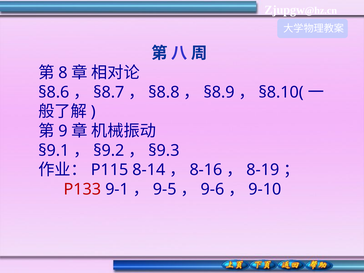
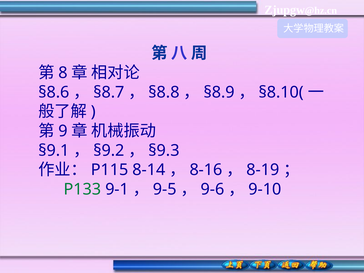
P133 colour: red -> green (82, 189)
